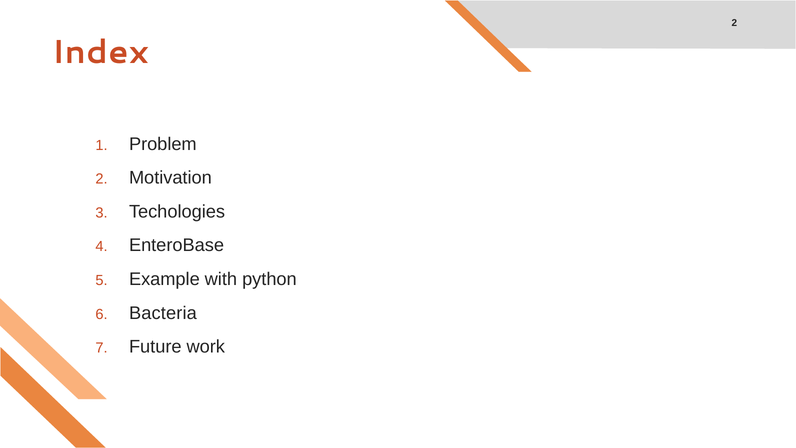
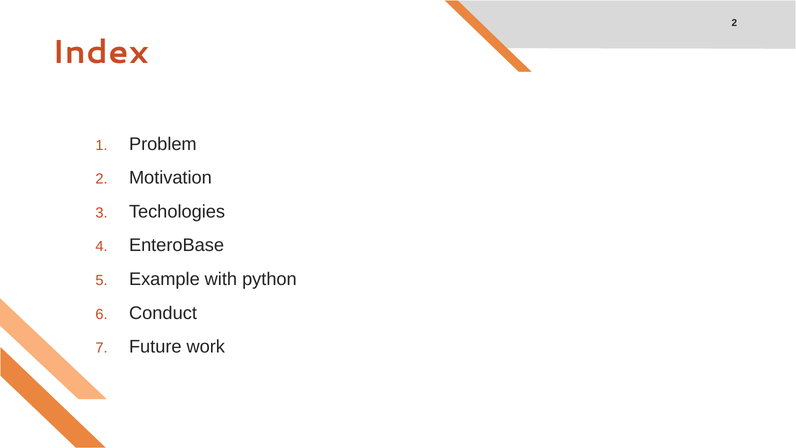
Bacteria: Bacteria -> Conduct (163, 313)
